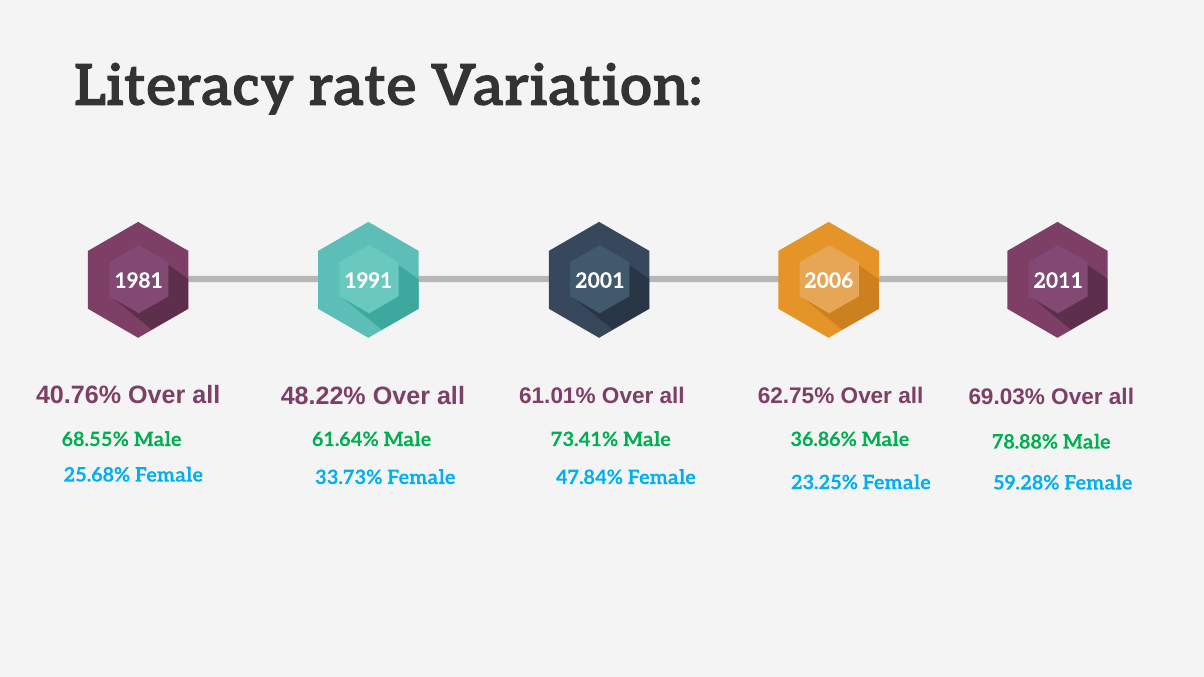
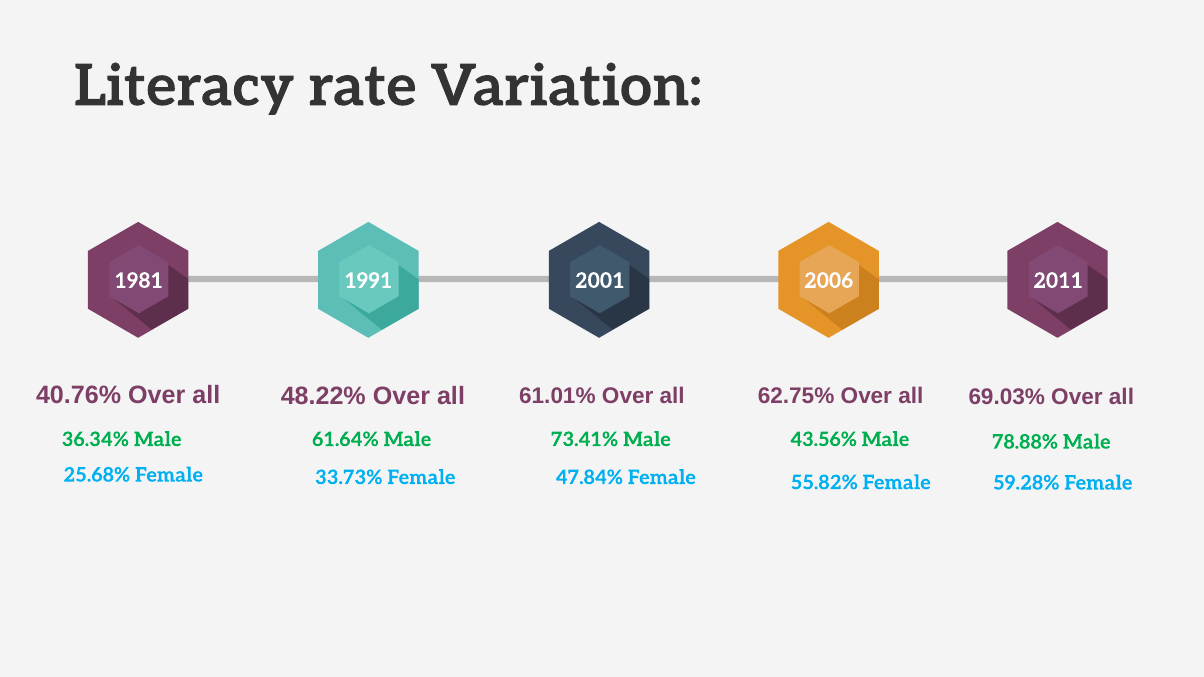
68.55%: 68.55% -> 36.34% (95, 440)
36.86%: 36.86% -> 43.56% (824, 440)
23.25%: 23.25% -> 55.82% (824, 483)
